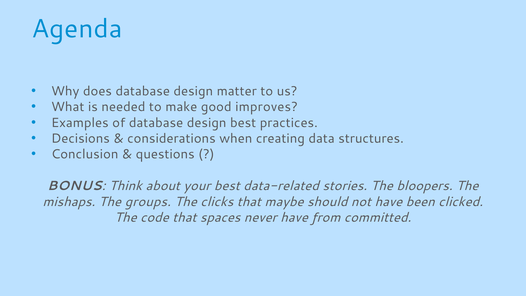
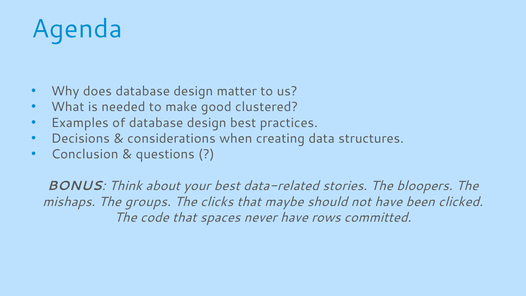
improves: improves -> clustered (267, 107)
from: from -> rows (326, 217)
